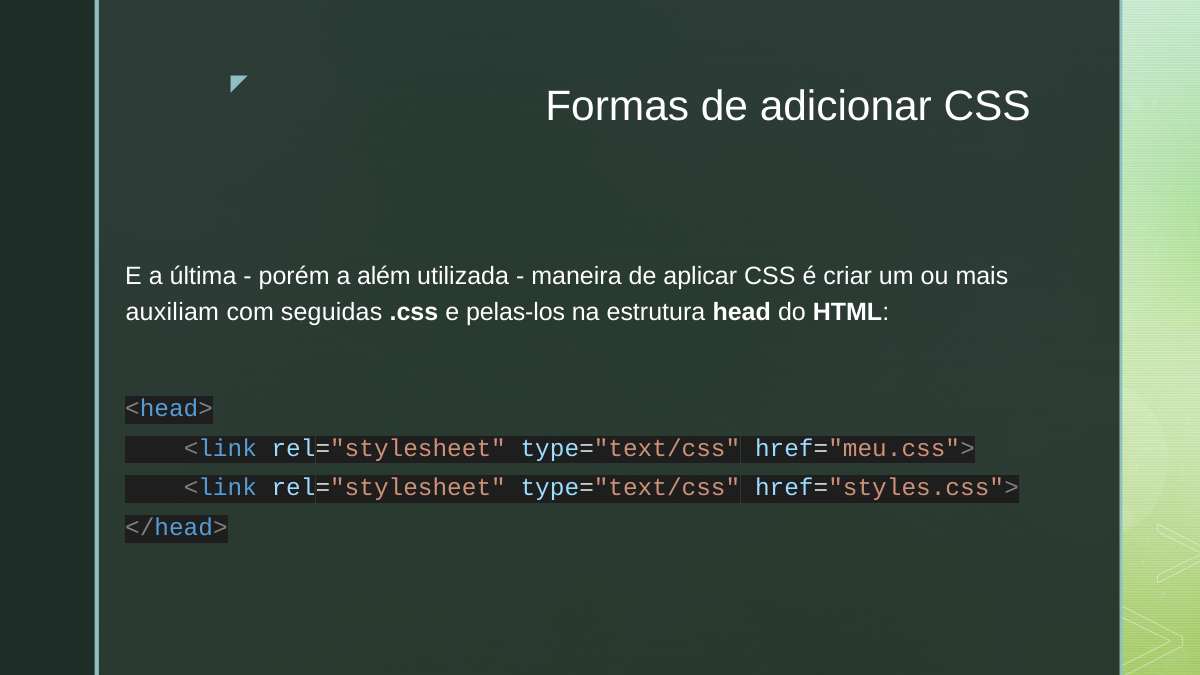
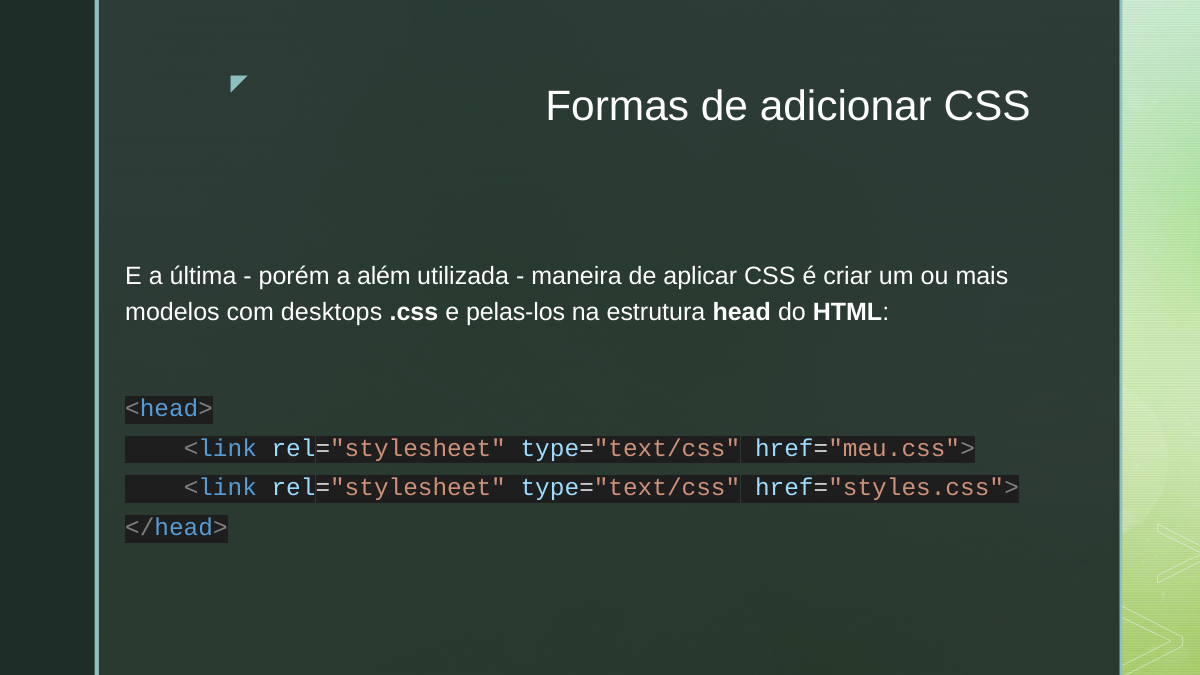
auxiliam: auxiliam -> modelos (172, 312)
seguidas: seguidas -> desktops (332, 312)
